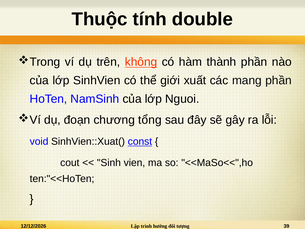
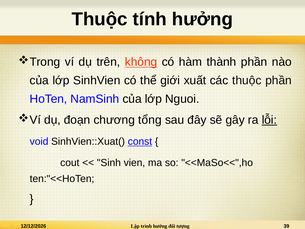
double: double -> hưởng (202, 19)
các mang: mang -> thuộc (247, 80)
lỗi underline: none -> present (269, 120)
